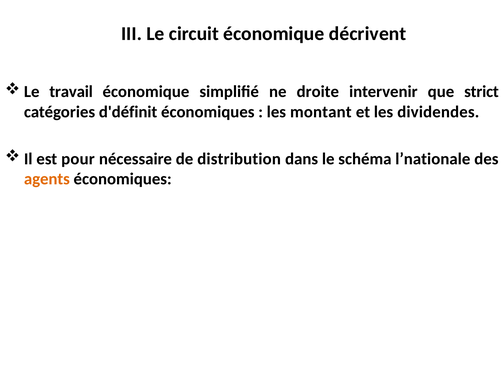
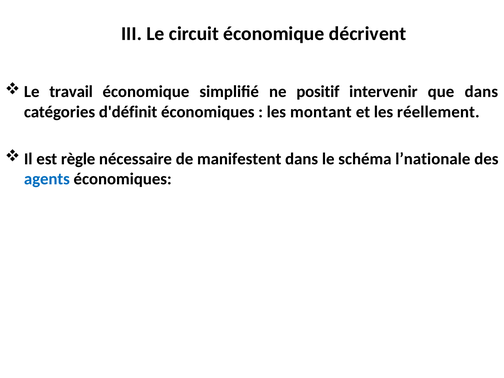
droite: droite -> positif (318, 92)
que strict: strict -> dans (481, 92)
dividendes: dividendes -> réellement (438, 112)
pour: pour -> règle (78, 159)
distribution: distribution -> manifestent (239, 159)
agents colour: orange -> blue (47, 179)
